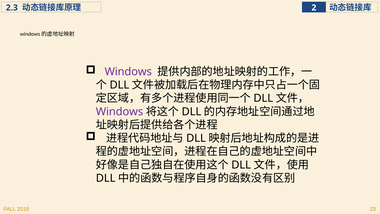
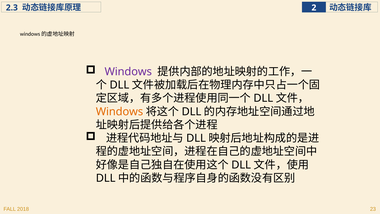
Windows colour: purple -> orange (120, 111)
